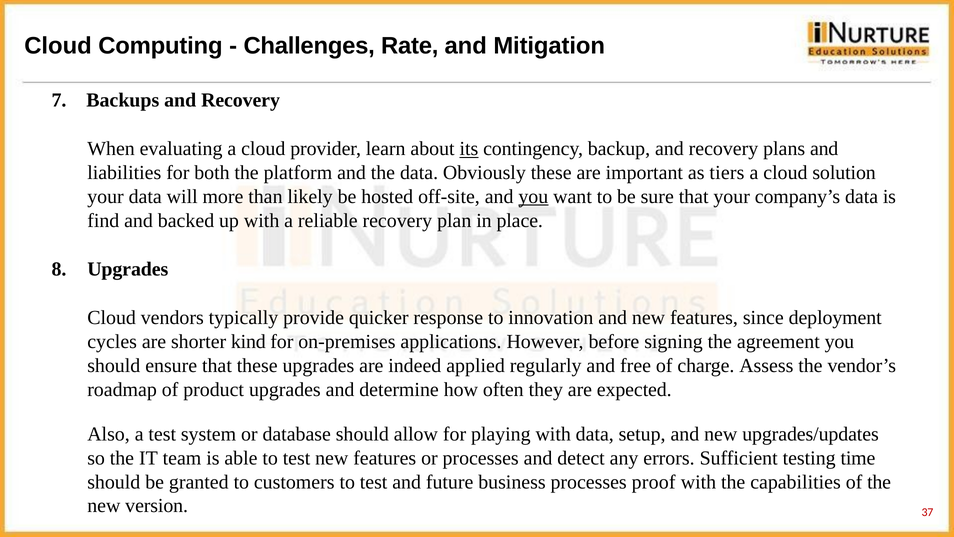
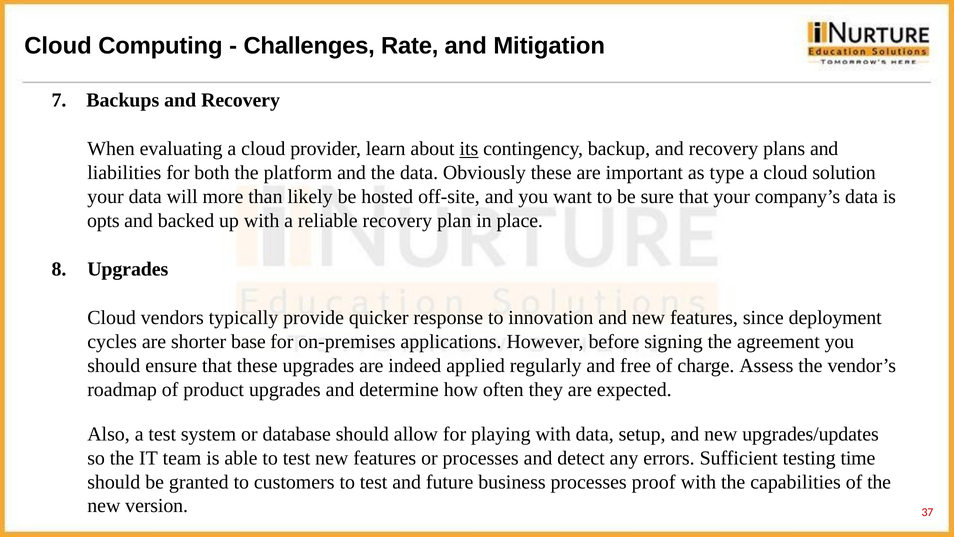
tiers: tiers -> type (727, 173)
you underline: present -> none (533, 196)
find: find -> opts (103, 220)
kind: kind -> base (248, 342)
